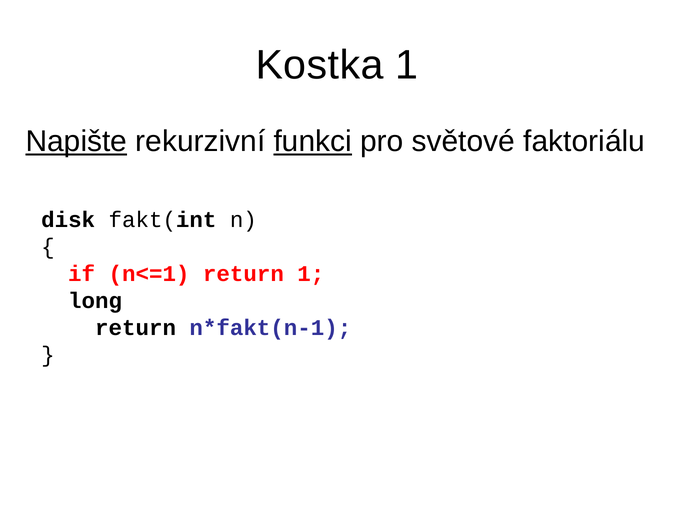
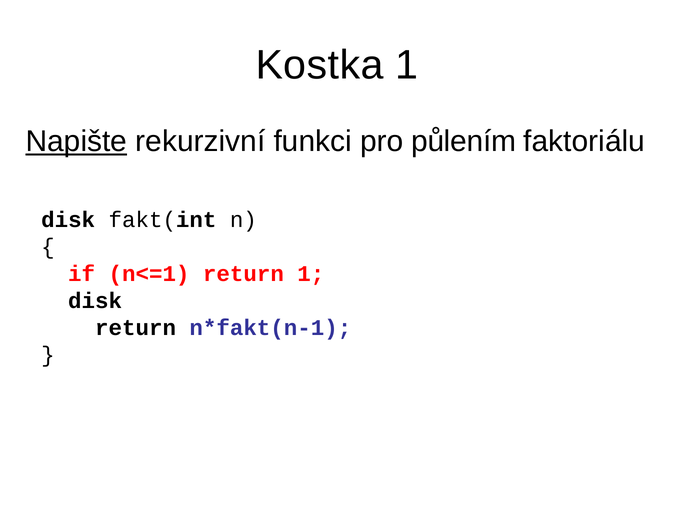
funkci underline: present -> none (313, 141)
světové: světové -> půlením (464, 141)
long: long -> disk (95, 301)
